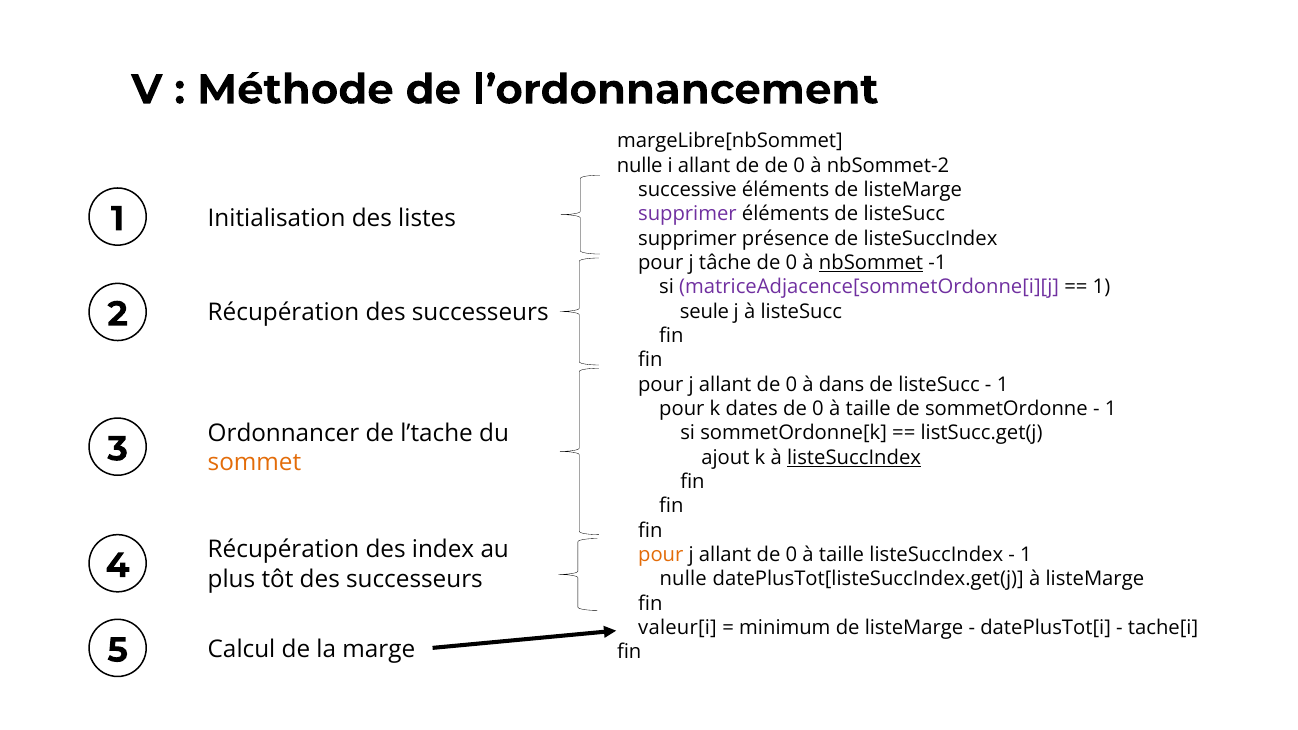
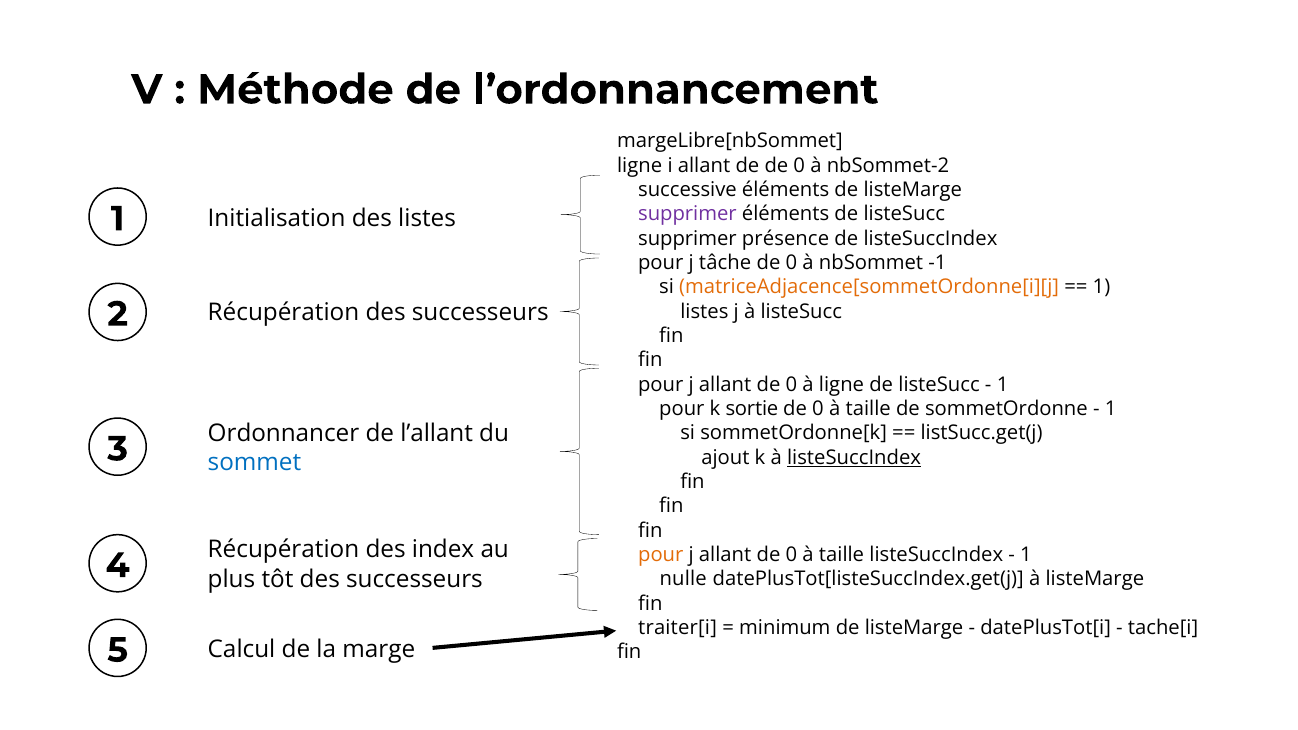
nulle: nulle -> ligne (640, 166)
nbSommet underline: present -> none (871, 263)
matriceAdjacence[sommetOrdonne[i][j colour: purple -> orange (869, 287)
seule: seule -> listes (704, 312)
à dans: dans -> ligne (842, 385)
dates: dates -> sortie (752, 409)
l’tache: l’tache -> l’allant (437, 433)
sommet colour: orange -> blue (255, 463)
valeur[i: valeur[i -> traiter[i (678, 628)
